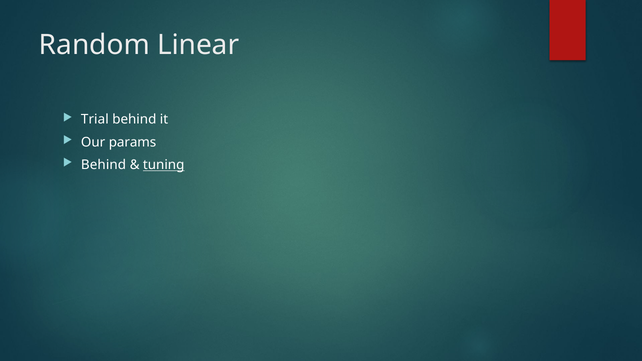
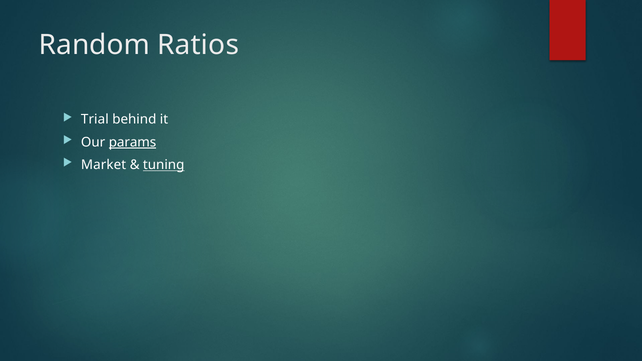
Linear: Linear -> Ratios (198, 45)
params underline: none -> present (132, 142)
Behind: Behind -> Market (104, 165)
